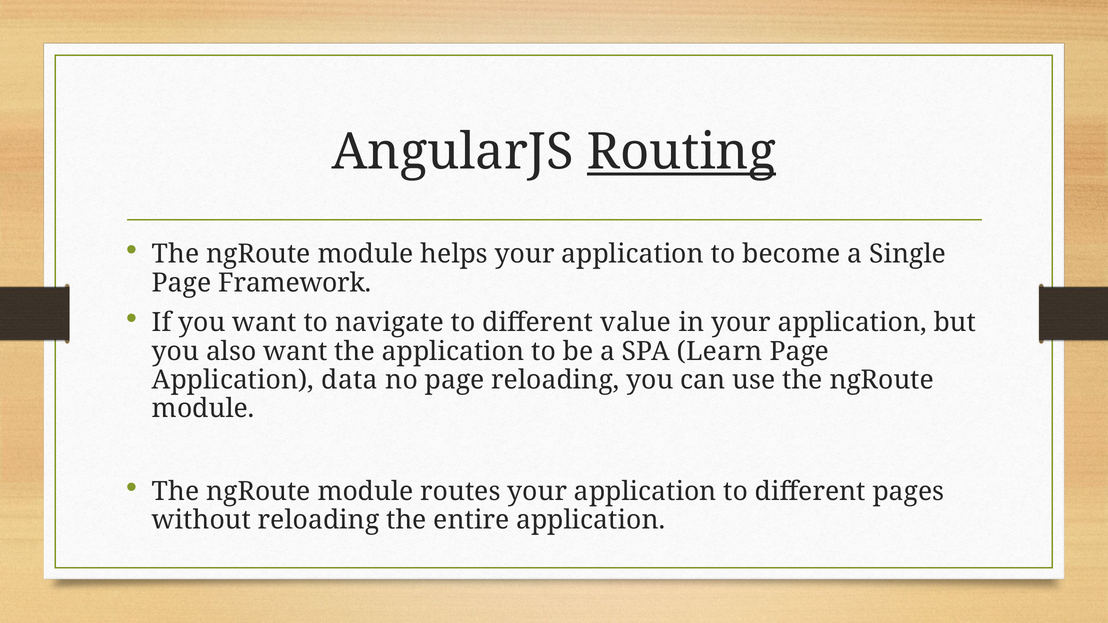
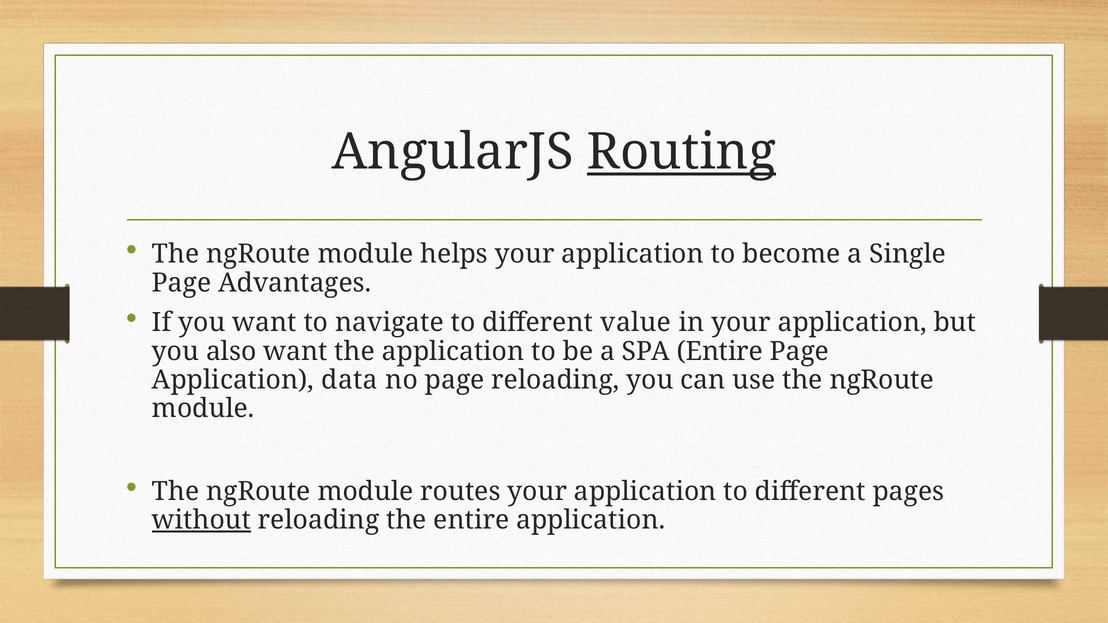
Framework: Framework -> Advantages (295, 283)
SPA Learn: Learn -> Entire (720, 351)
without underline: none -> present (202, 520)
